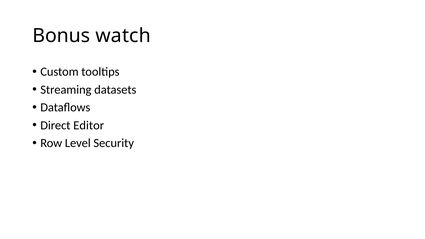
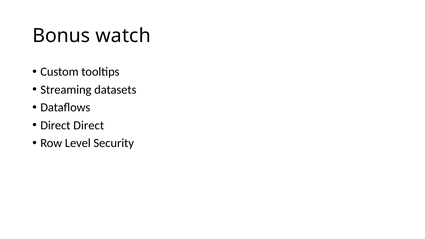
Direct Editor: Editor -> Direct (89, 125)
